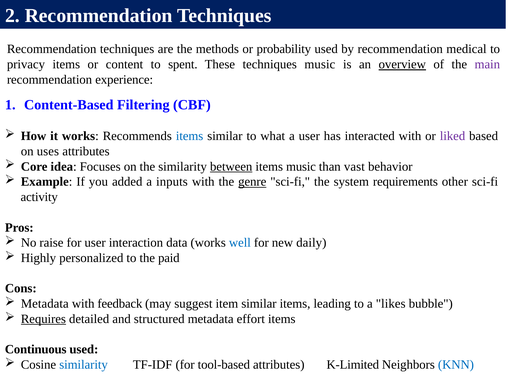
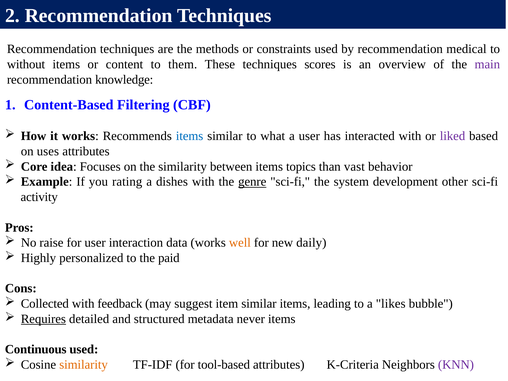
probability: probability -> constraints (284, 49)
privacy: privacy -> without (26, 64)
spent: spent -> them (183, 64)
techniques music: music -> scores (320, 64)
overview underline: present -> none (402, 64)
experience: experience -> knowledge (124, 80)
between underline: present -> none (231, 167)
items music: music -> topics (301, 167)
added: added -> rating (127, 182)
inputs: inputs -> dishes (172, 182)
requirements: requirements -> development (405, 182)
well colour: blue -> orange (240, 243)
Metadata: Metadata -> Collected (45, 304)
effort: effort -> never (251, 319)
similarity colour: blue -> orange (84, 365)
K-Limited: K-Limited -> K-Criteria (353, 365)
KNN colour: blue -> purple (456, 365)
